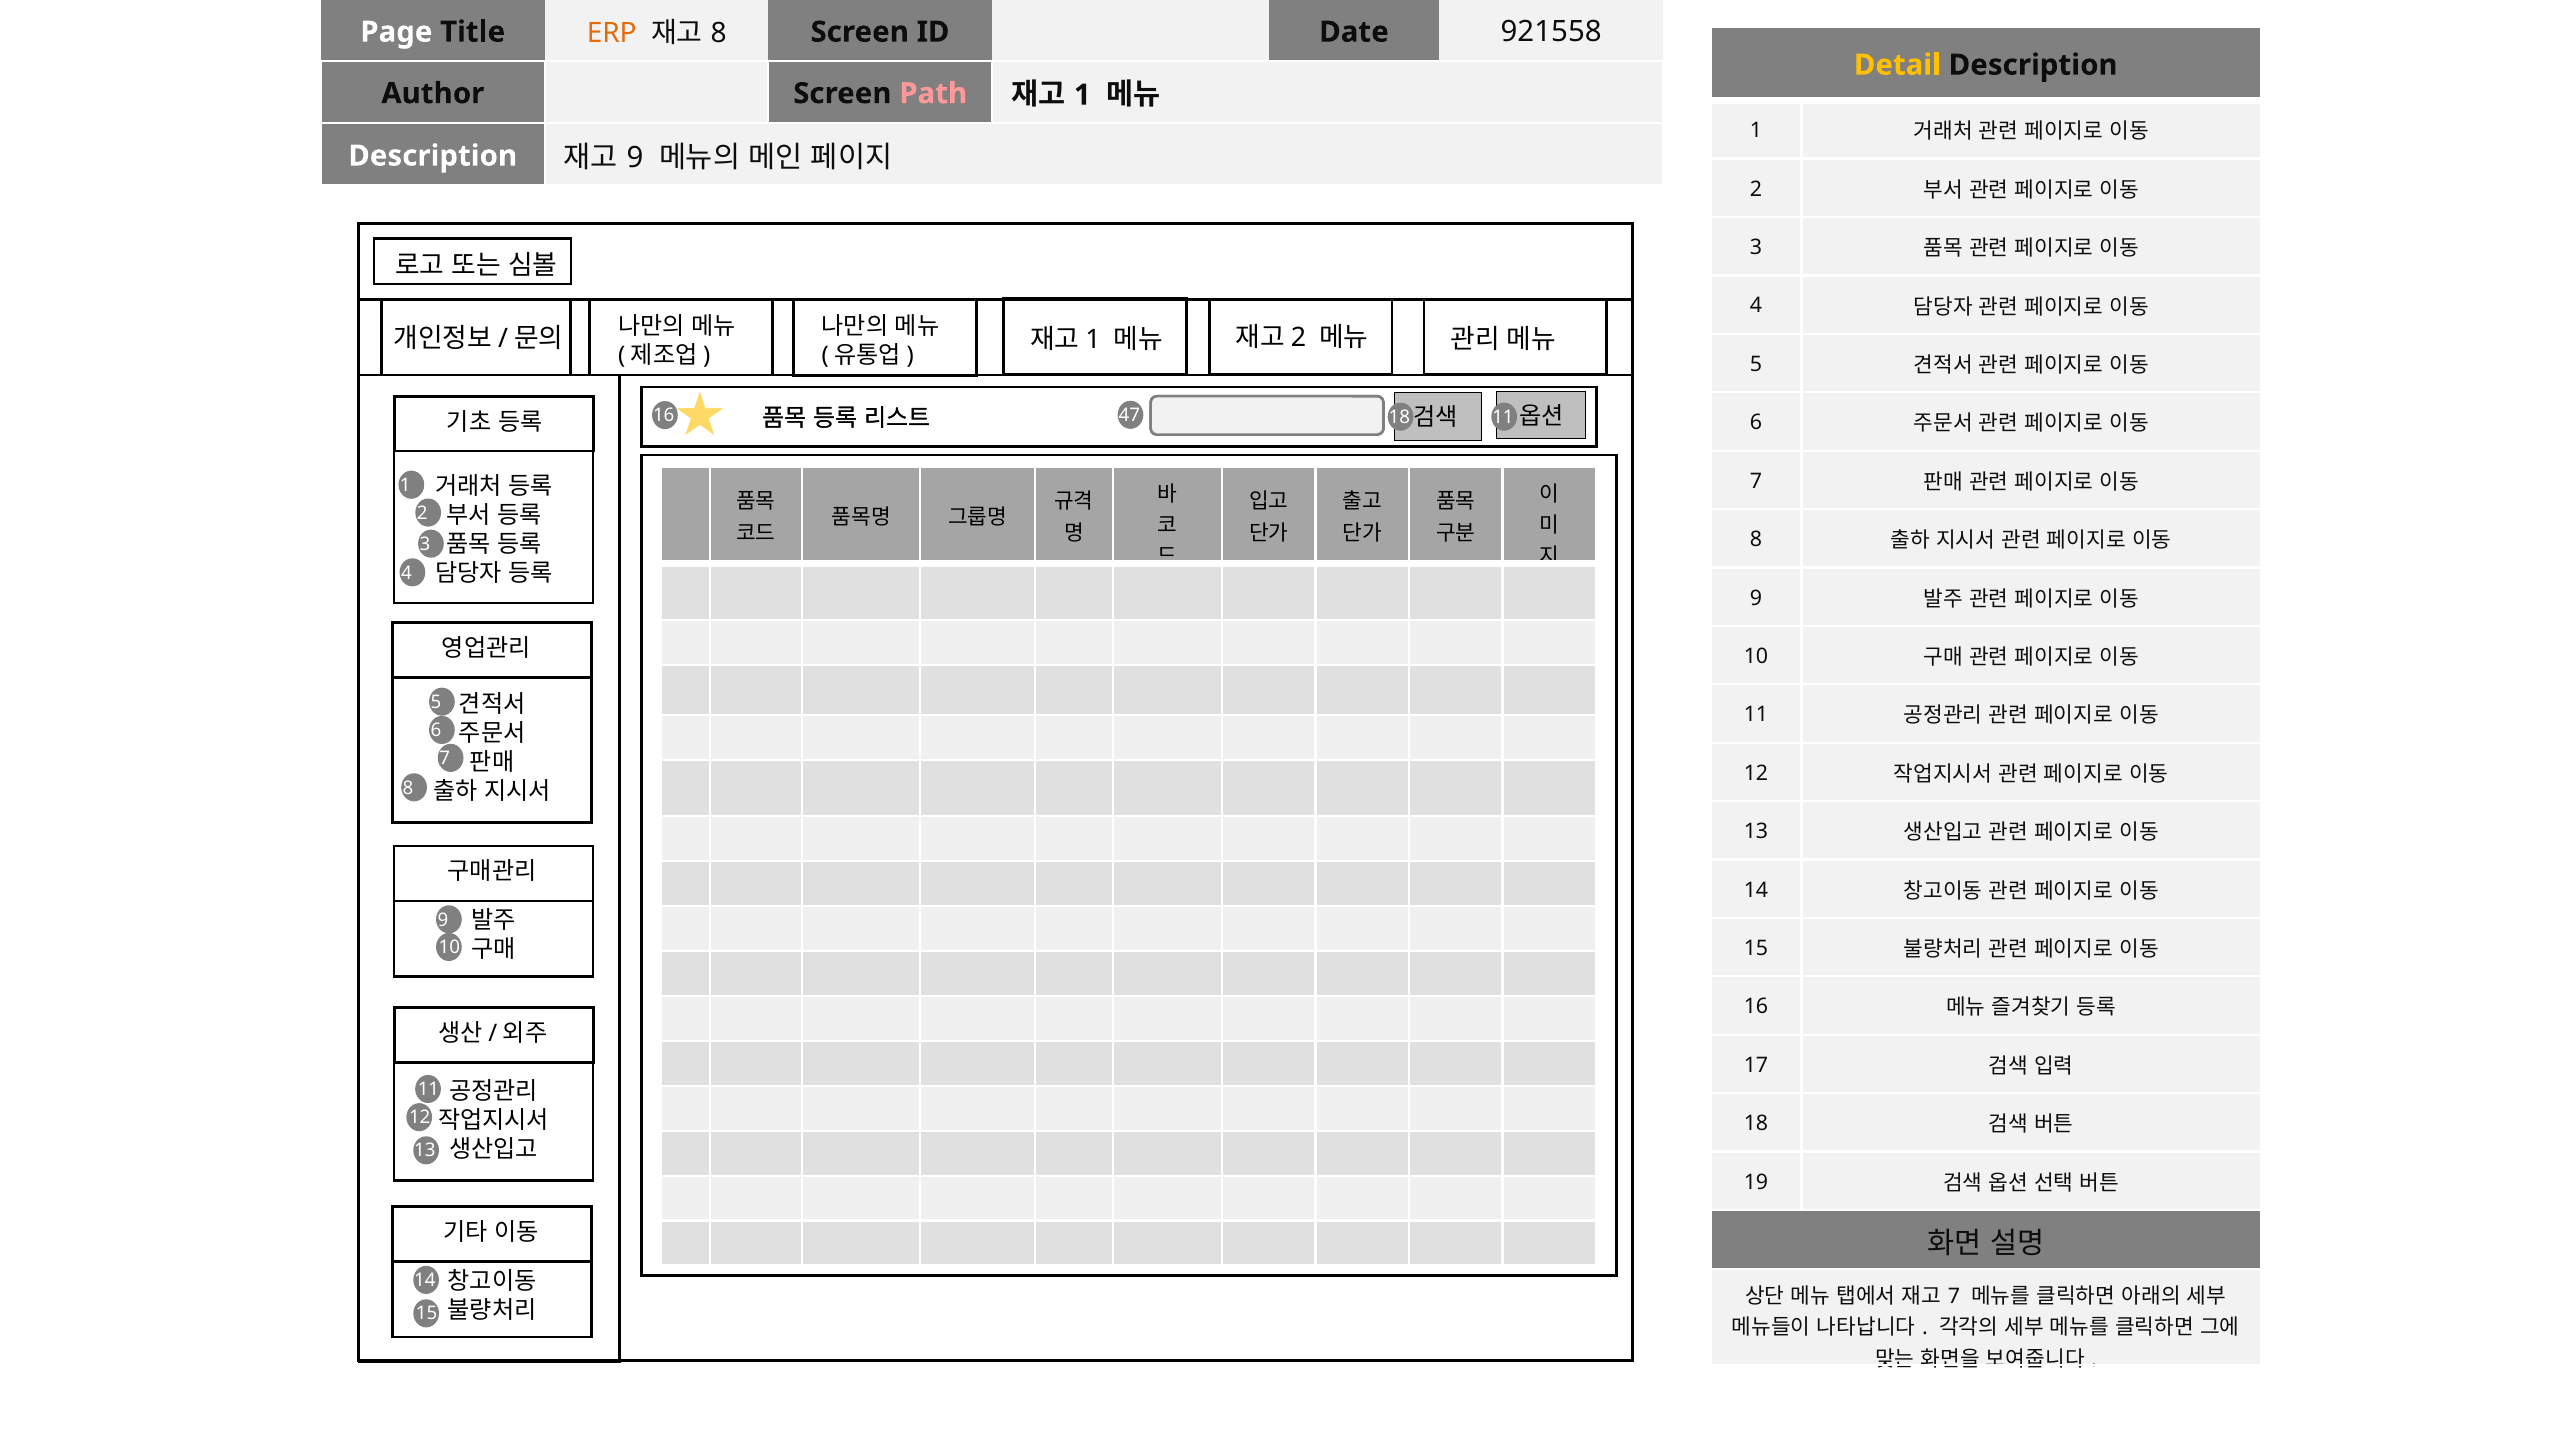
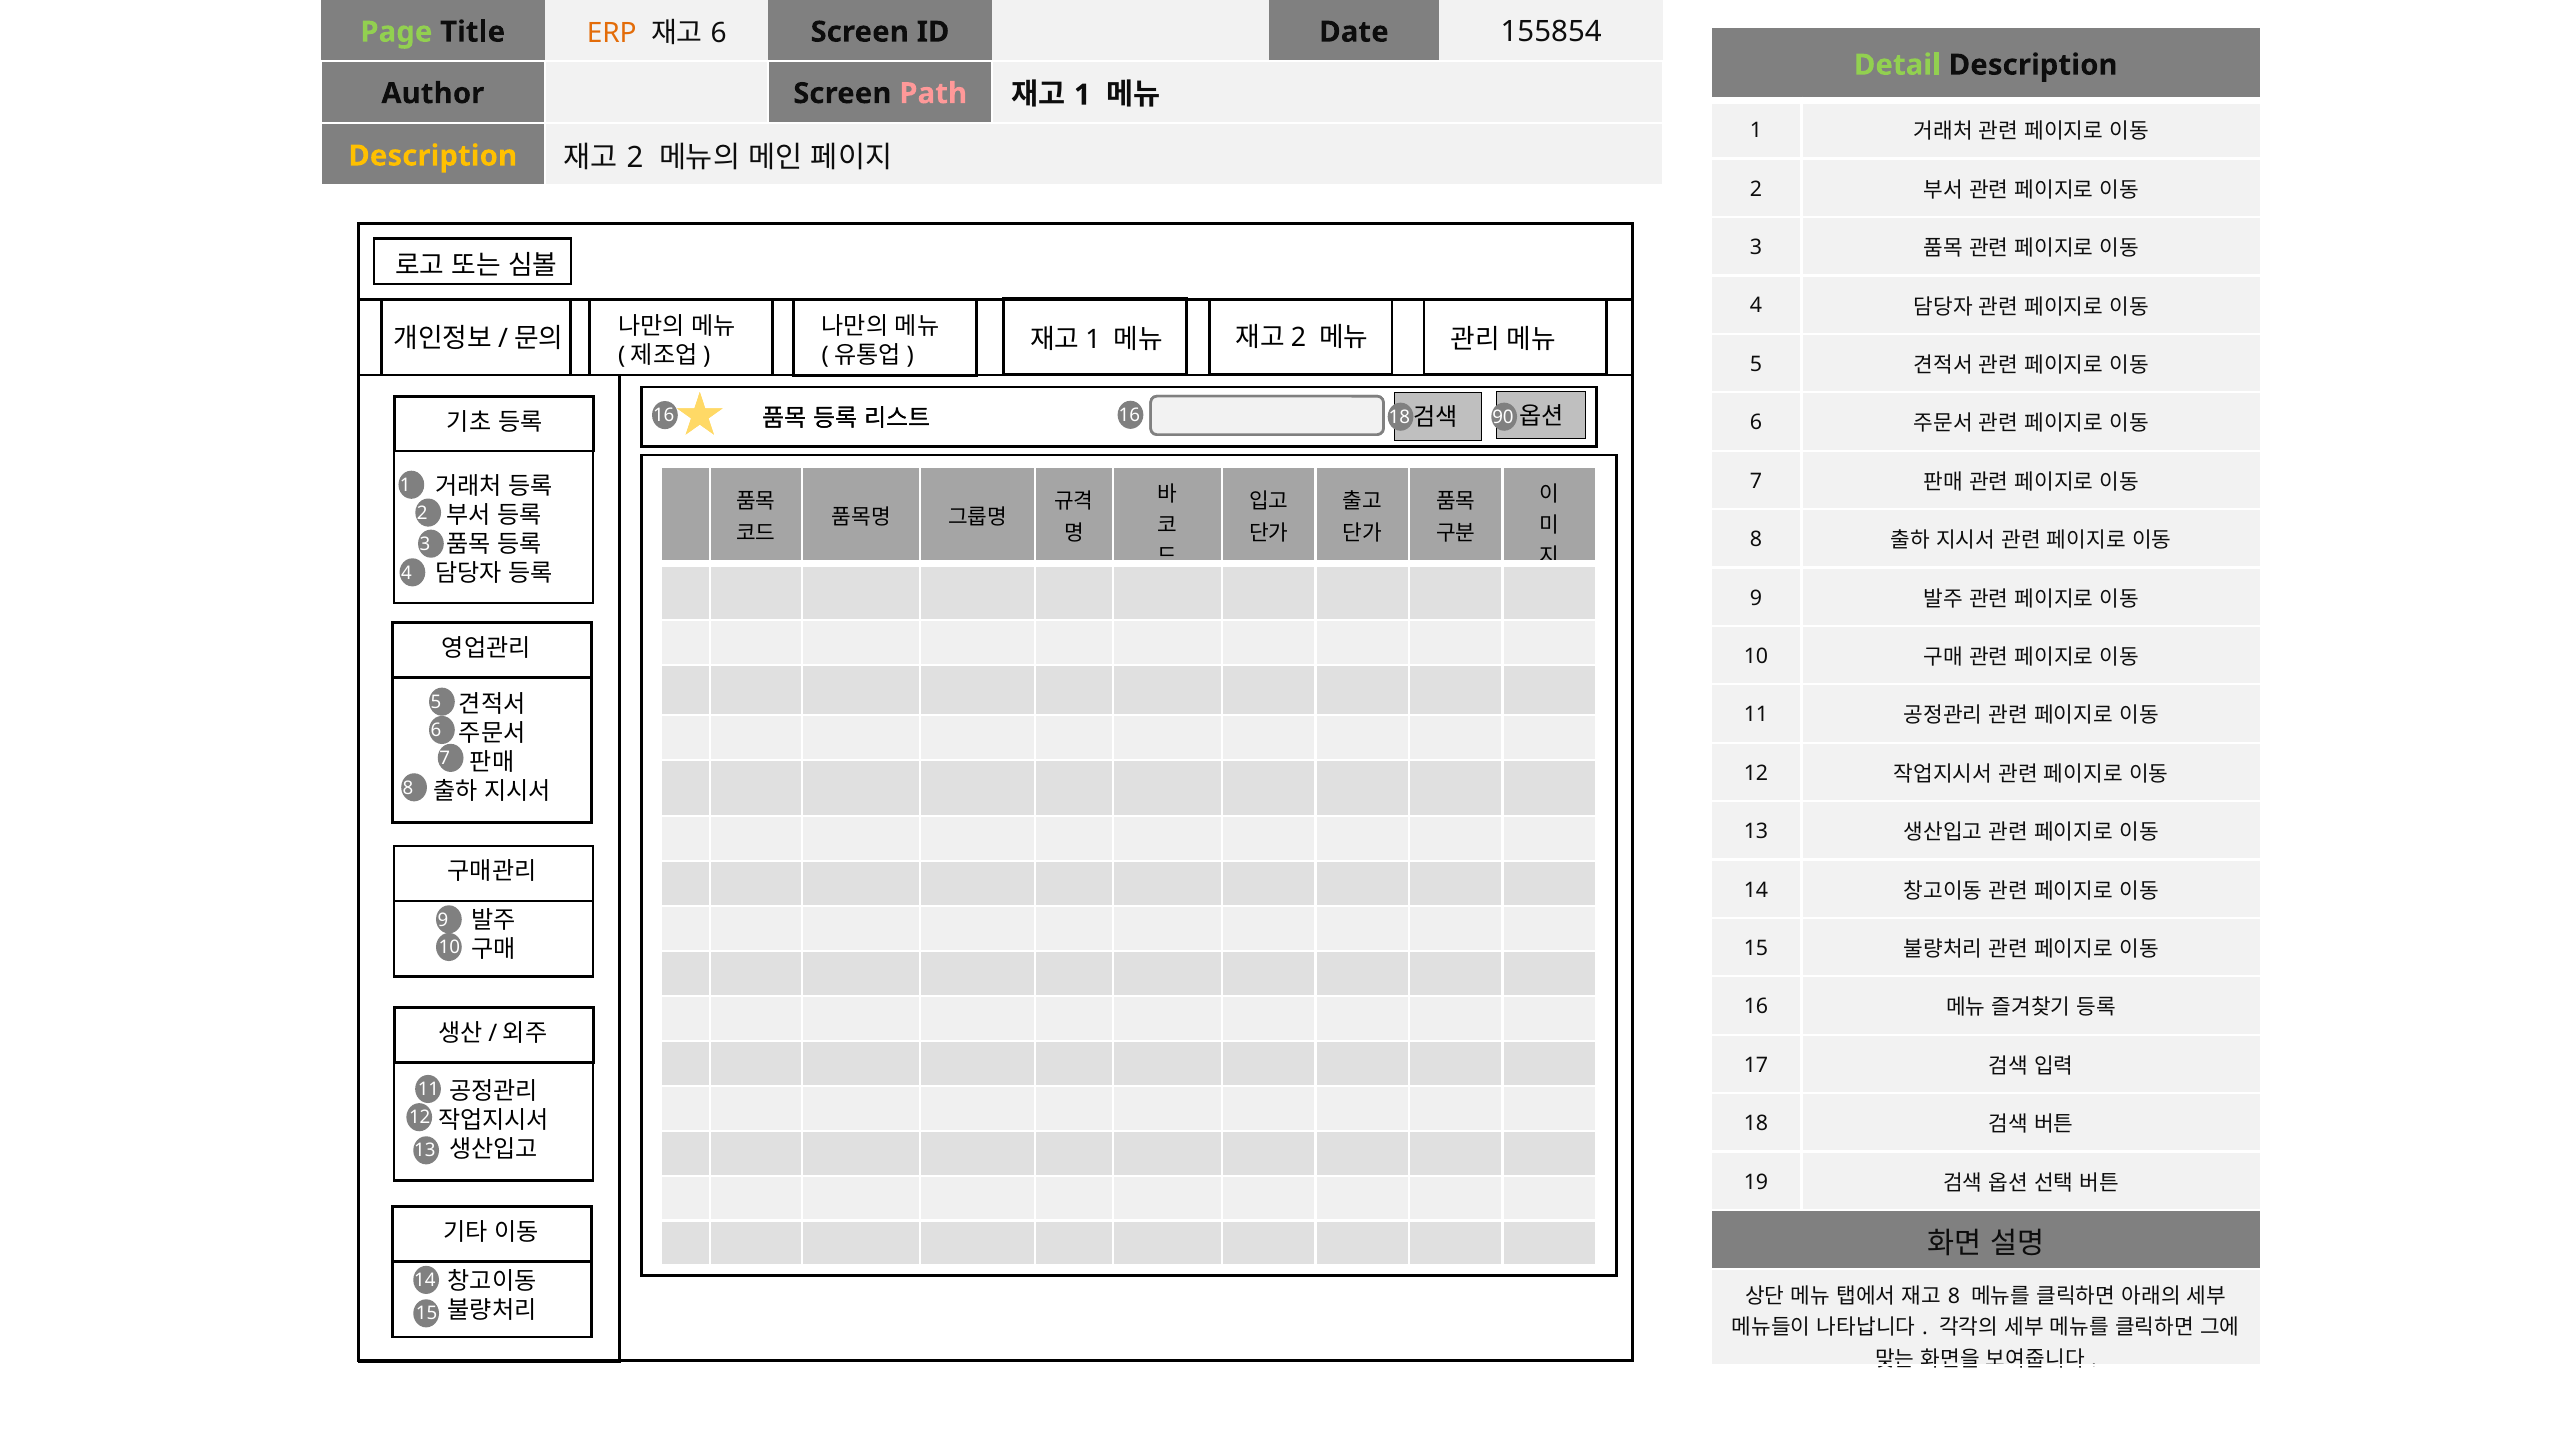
Page colour: white -> light green (396, 32)
8: 8 -> 6 (719, 33)
921558: 921558 -> 155854 (1551, 32)
Detail colour: yellow -> light green (1897, 65)
Description colour: white -> yellow (433, 156)
9: 9 -> 2 (635, 157)
16 47: 47 -> 16 (1129, 415)
18 11: 11 -> 90 (1503, 417)
7: 7 -> 8 (1954, 1296)
